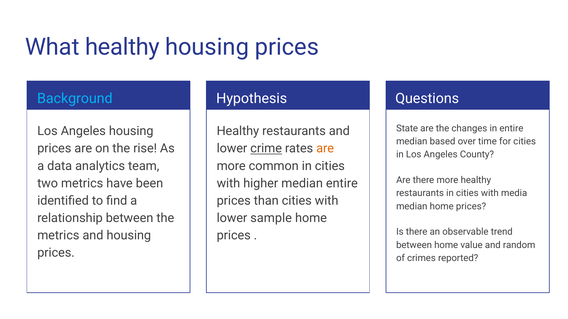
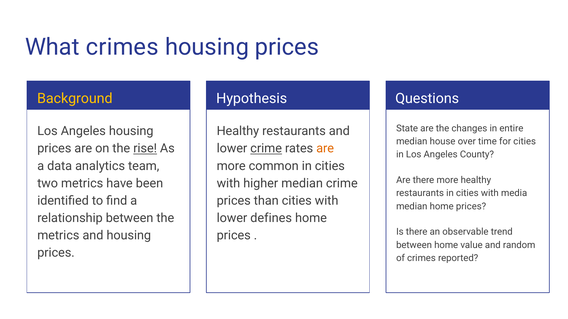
What healthy: healthy -> crimes (122, 47)
Background colour: light blue -> yellow (75, 99)
based: based -> house (443, 142)
rise underline: none -> present (145, 149)
median entire: entire -> crime (342, 184)
sample: sample -> defines (271, 218)
